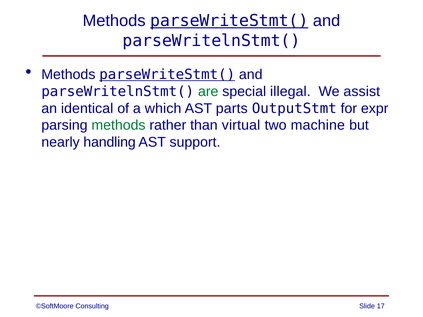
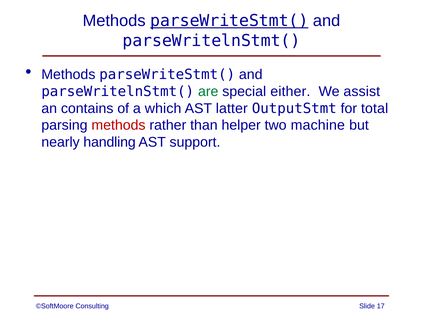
parseWriteStmt( underline: present -> none (167, 75)
illegal: illegal -> either (290, 92)
identical: identical -> contains (87, 109)
parts: parts -> latter (232, 109)
expr: expr -> total (375, 109)
methods colour: green -> red (118, 125)
virtual: virtual -> helper (241, 125)
